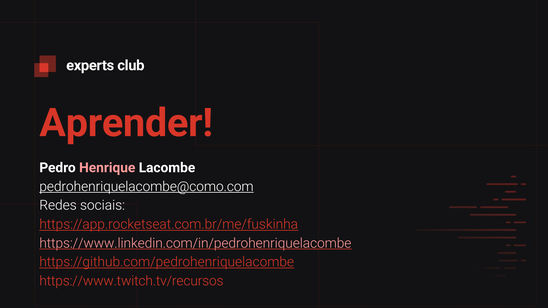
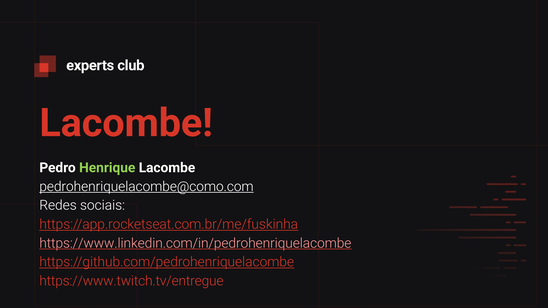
Aprender: Aprender -> Lacombe (126, 123)
Henrique colour: pink -> light green (107, 168)
https://www.twitch.tv/recursos: https://www.twitch.tv/recursos -> https://www.twitch.tv/entregue (131, 281)
